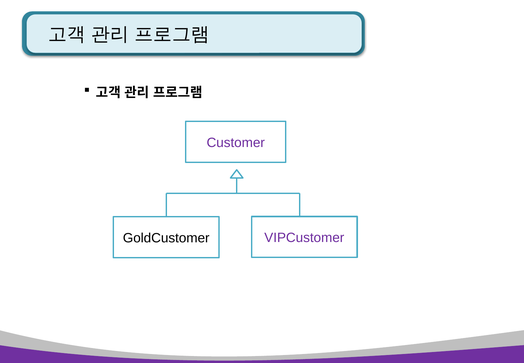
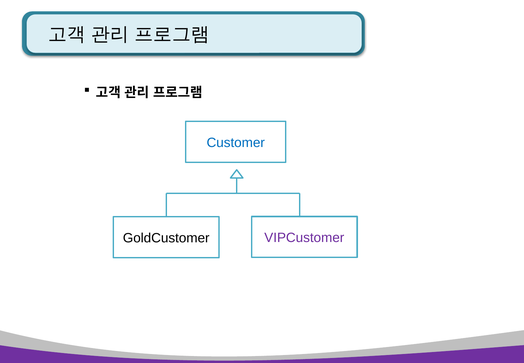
Customer colour: purple -> blue (236, 143)
